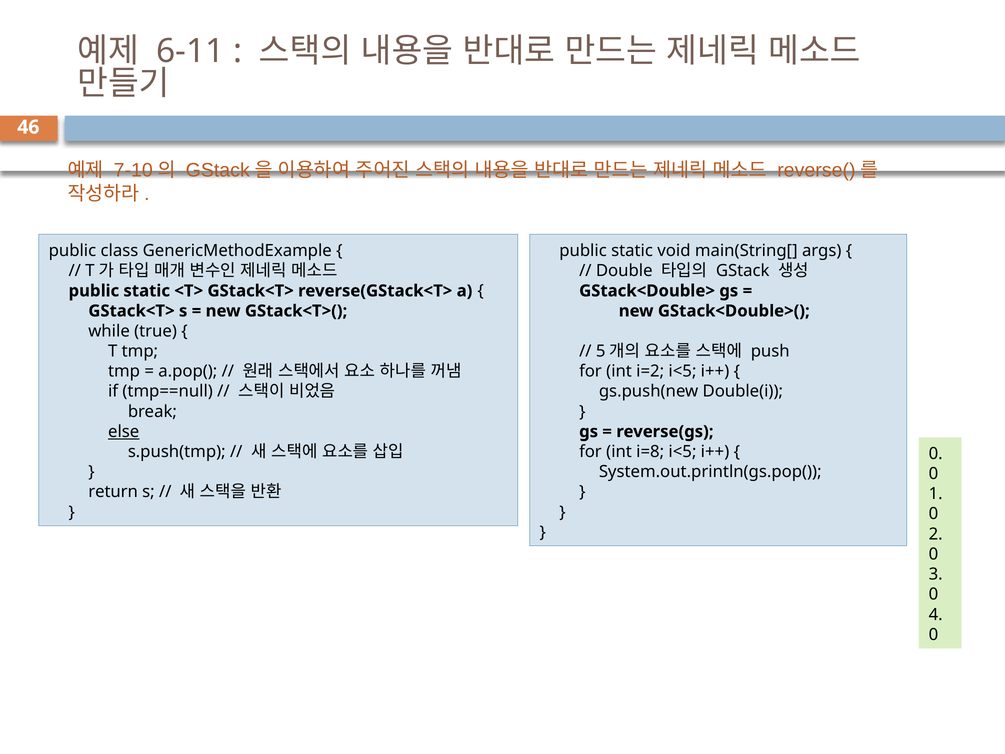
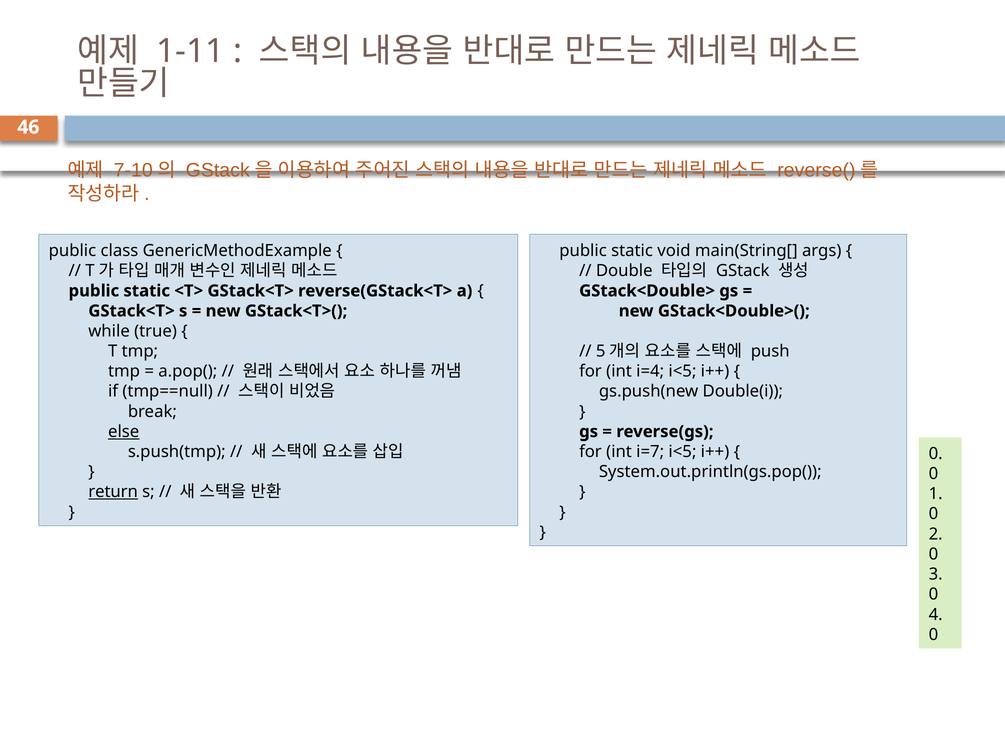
6-11: 6-11 -> 1-11 (190, 51)
i=2: i=2 -> i=4 (650, 371)
i=8: i=8 -> i=7 (650, 452)
return underline: none -> present (113, 492)
